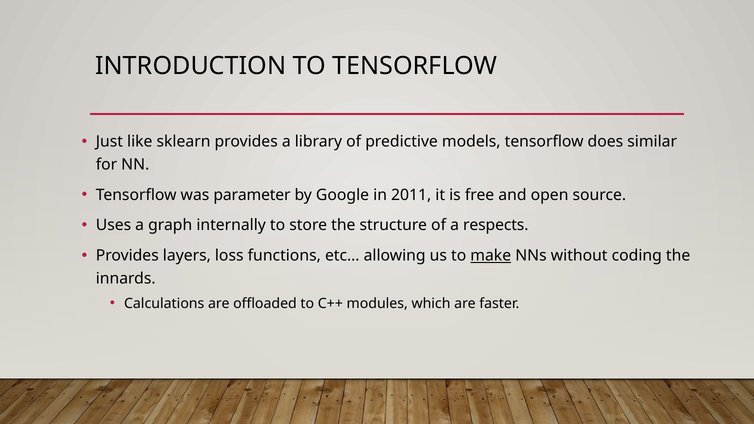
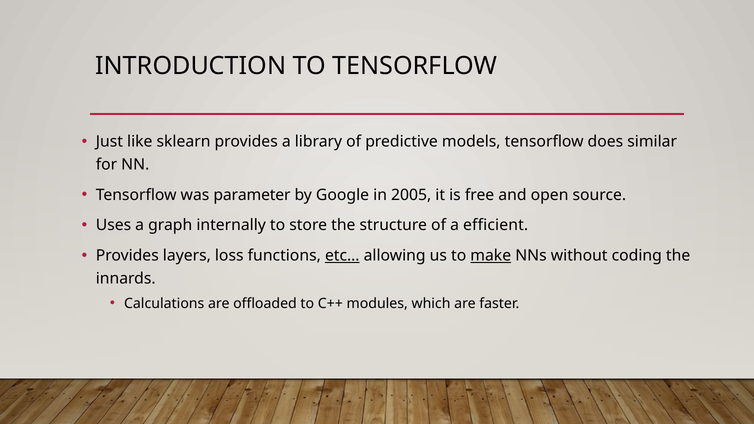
2011: 2011 -> 2005 (411, 195)
respects: respects -> efficient (496, 225)
etc… underline: none -> present (342, 256)
